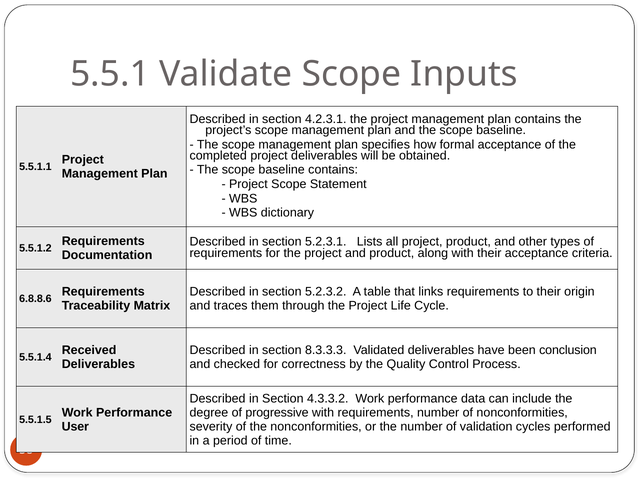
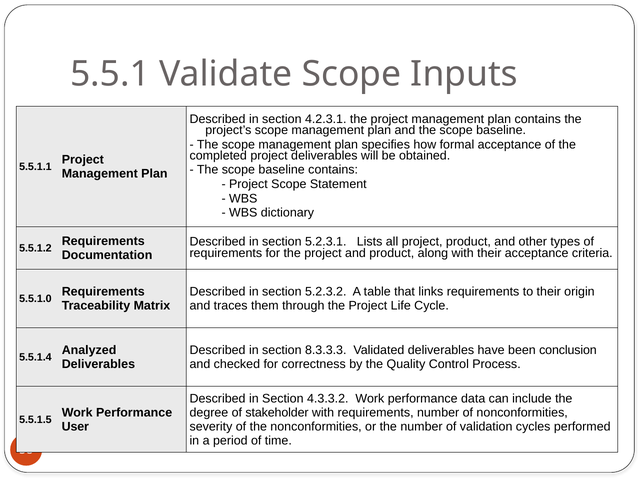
6.8.8.6: 6.8.8.6 -> 5.5.1.0 (35, 299)
Received: Received -> Analyzed (89, 350)
progressive: progressive -> stakeholder (277, 413)
